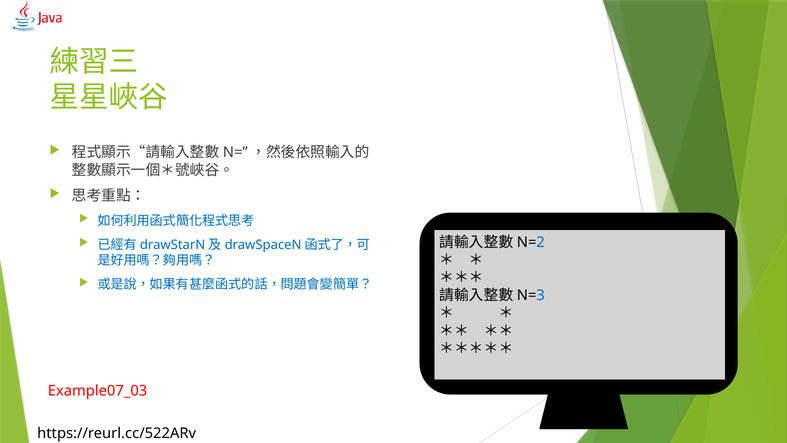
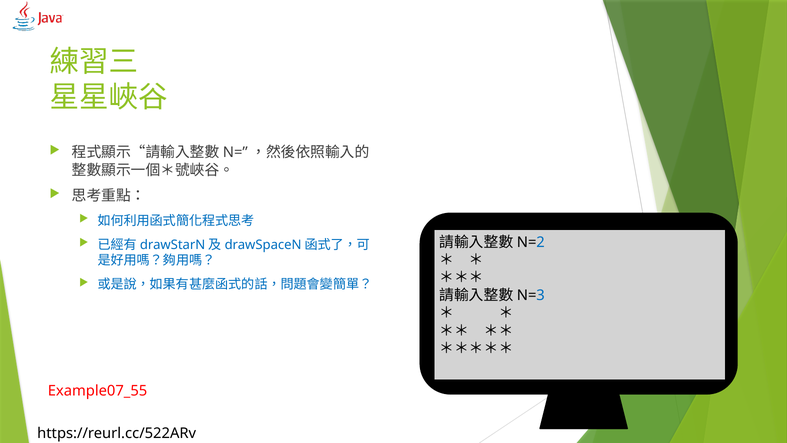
Example07_03: Example07_03 -> Example07_55 (98, 391)
